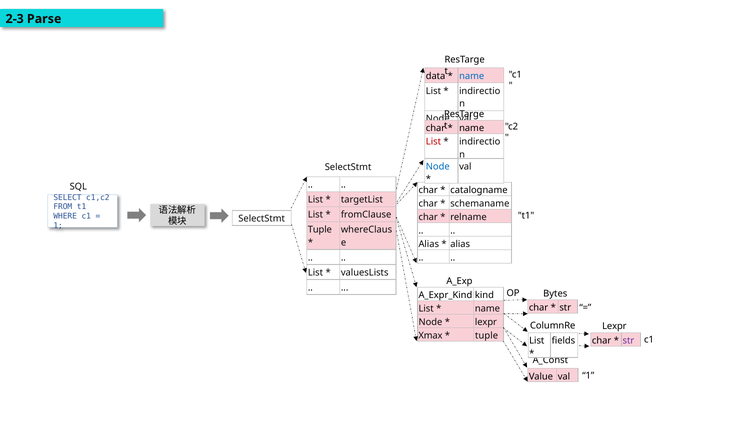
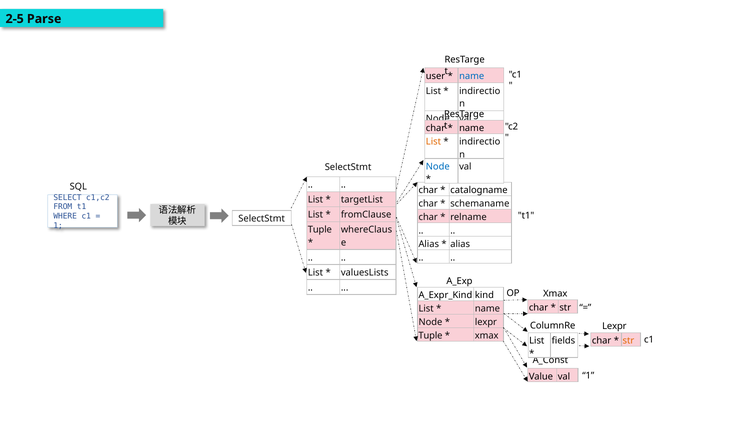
2-3: 2-3 -> 2-5 (15, 19)
data: data -> user (436, 76)
List colour: red -> orange (433, 142)
Bytes: Bytes -> Xmax (555, 293)
Xmax: Xmax -> Tuple (430, 336)
tuple: tuple -> xmax (487, 336)
str colour: purple -> orange (628, 341)
